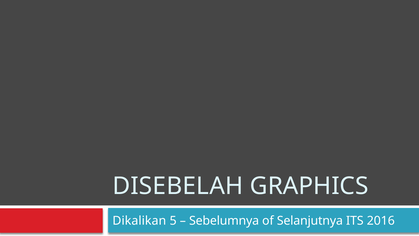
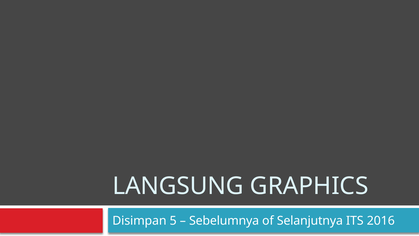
DISEBELAH: DISEBELAH -> LANGSUNG (178, 186)
Dikalikan: Dikalikan -> Disimpan (139, 221)
